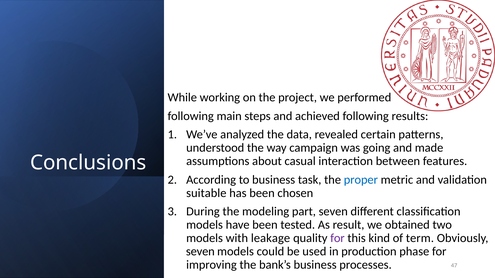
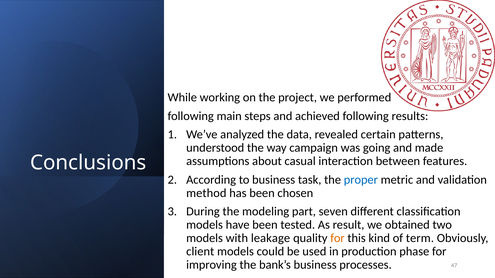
suitable: suitable -> method (206, 193)
for colour: purple -> orange (338, 238)
seven: seven -> client (200, 252)
